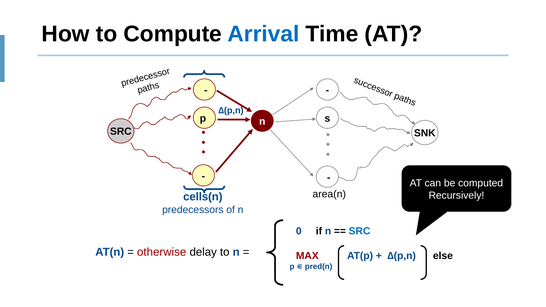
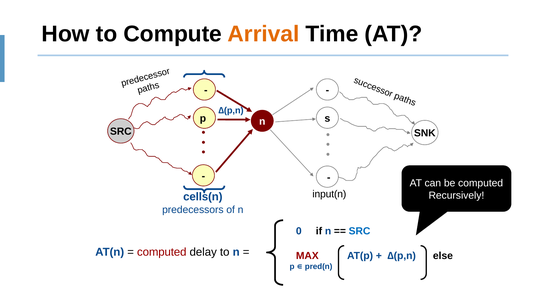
Arrival colour: blue -> orange (263, 34)
area(n: area(n -> input(n (329, 194)
otherwise: otherwise -> computed (162, 252)
